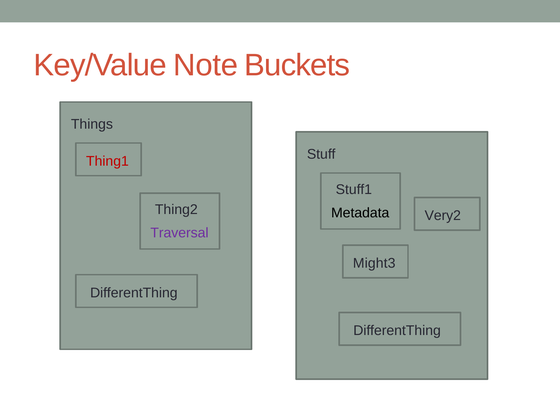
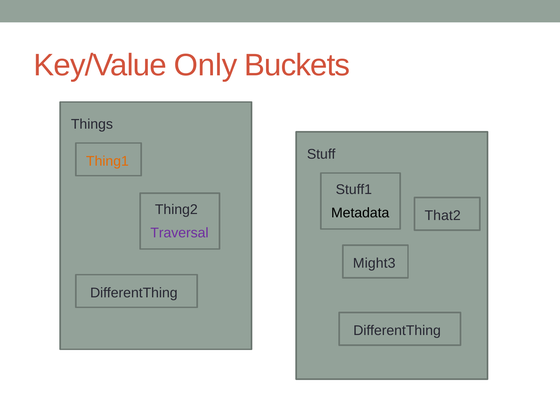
Note: Note -> Only (206, 65)
Thing1 colour: red -> orange (107, 161)
Very2: Very2 -> That2 (443, 216)
